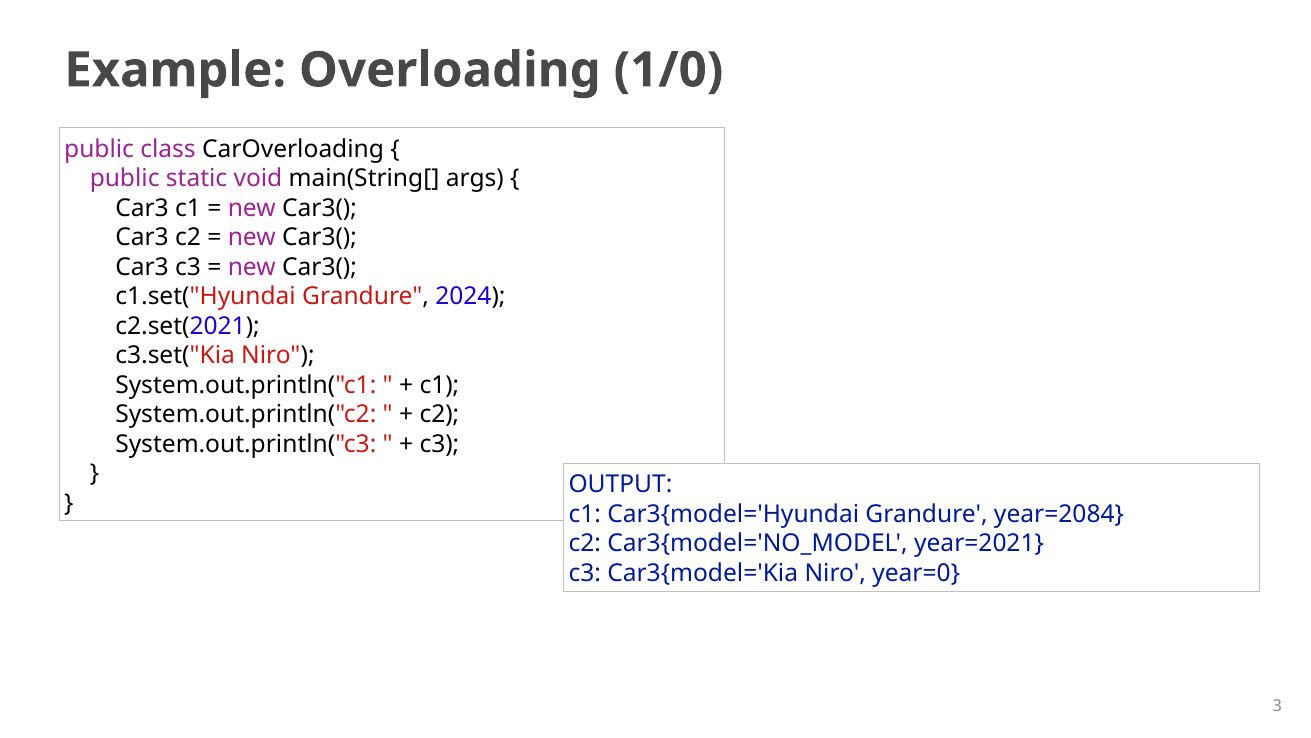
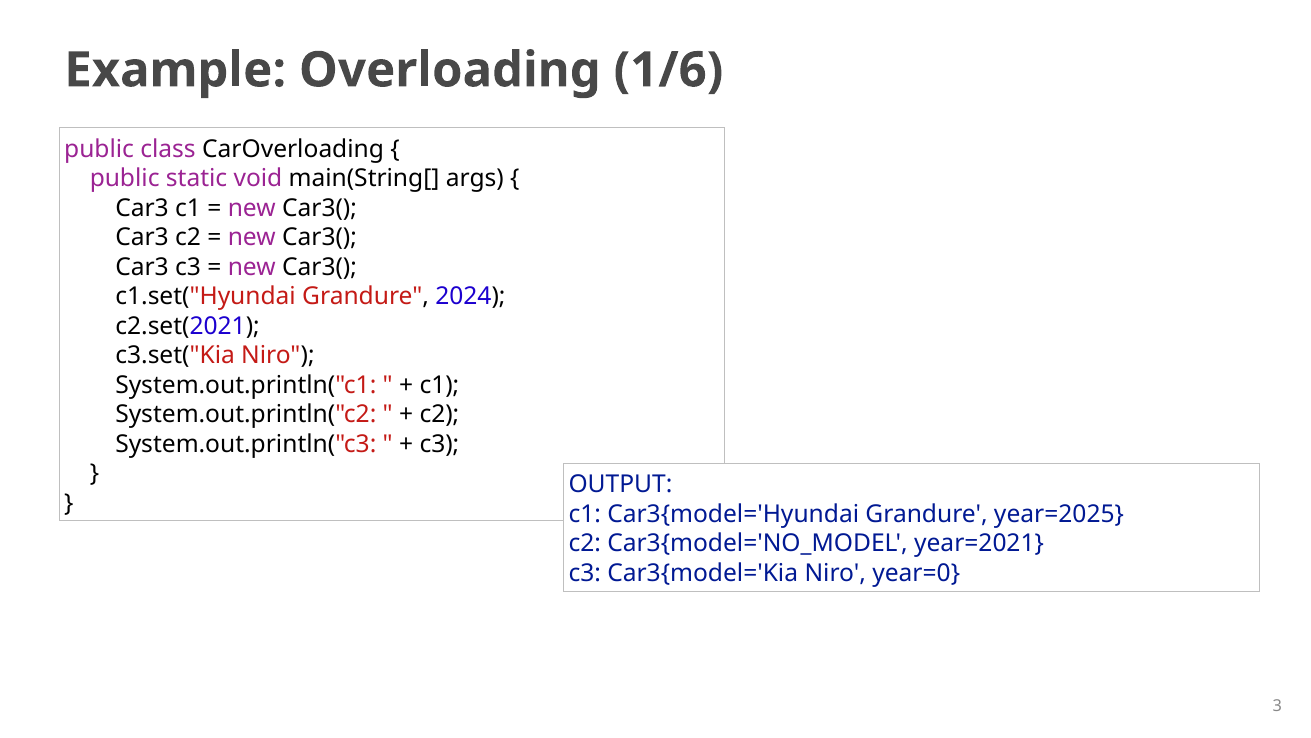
1/0: 1/0 -> 1/6 (668, 70)
year=2084: year=2084 -> year=2025 (1059, 514)
